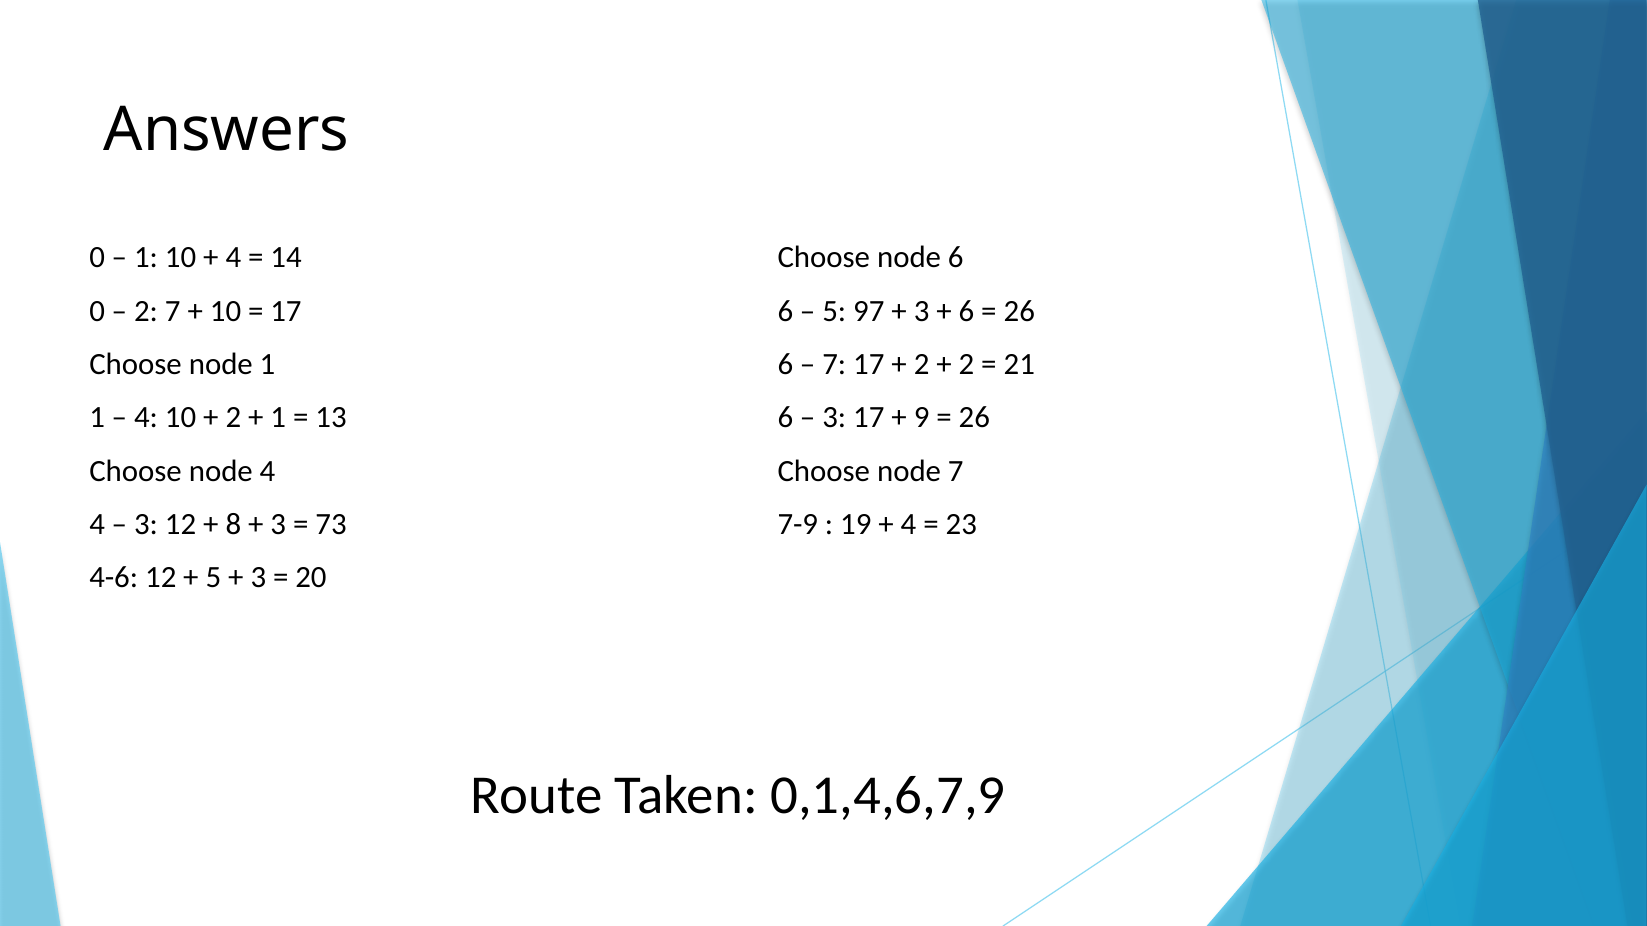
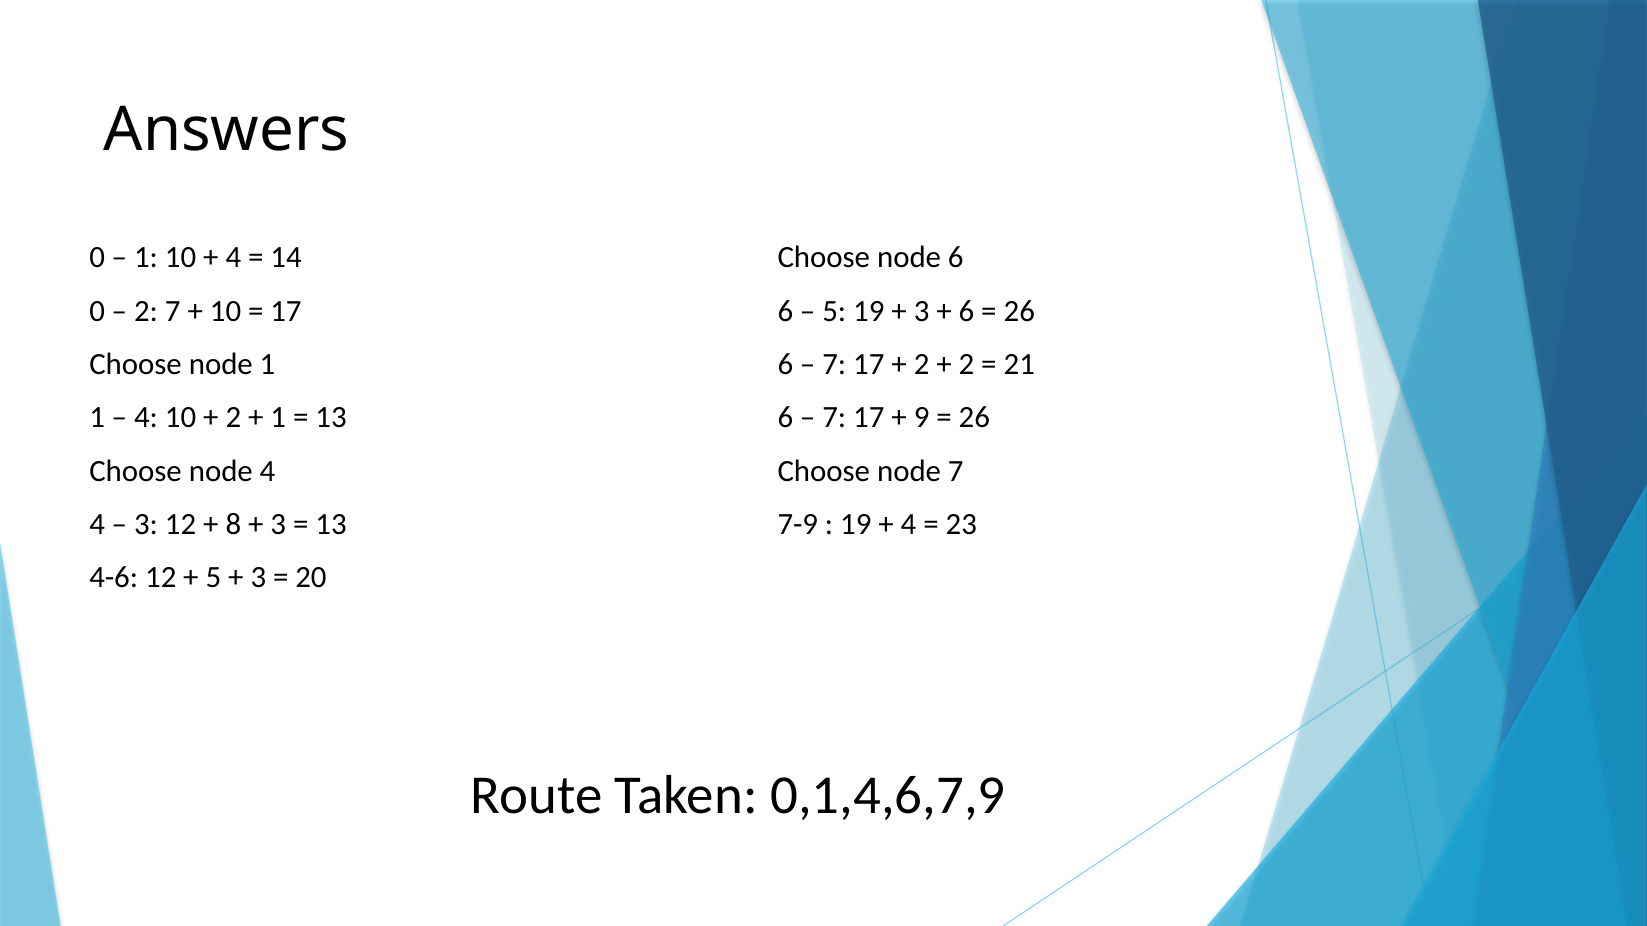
5 97: 97 -> 19 (869, 311)
3: 3 -> 7 (834, 418)
73: 73 -> 13 (331, 524)
